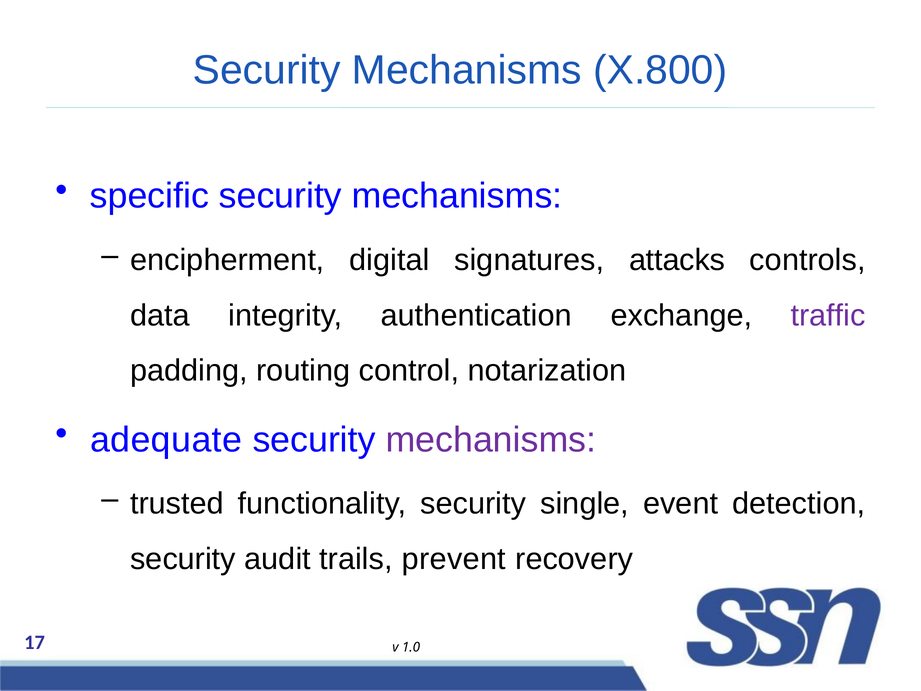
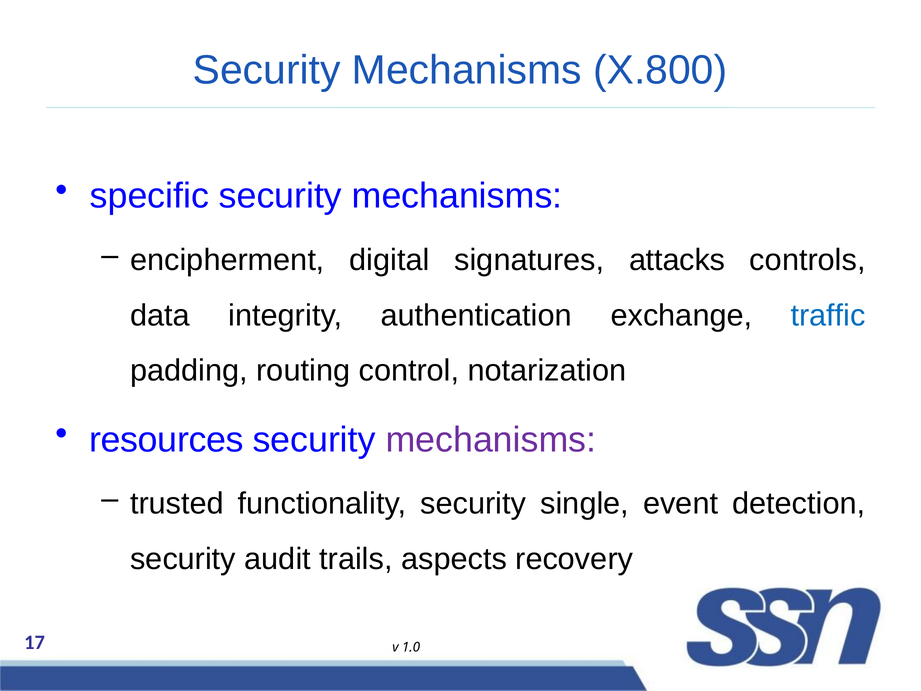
traffic colour: purple -> blue (828, 315)
adequate: adequate -> resources (166, 440)
prevent: prevent -> aspects (454, 559)
